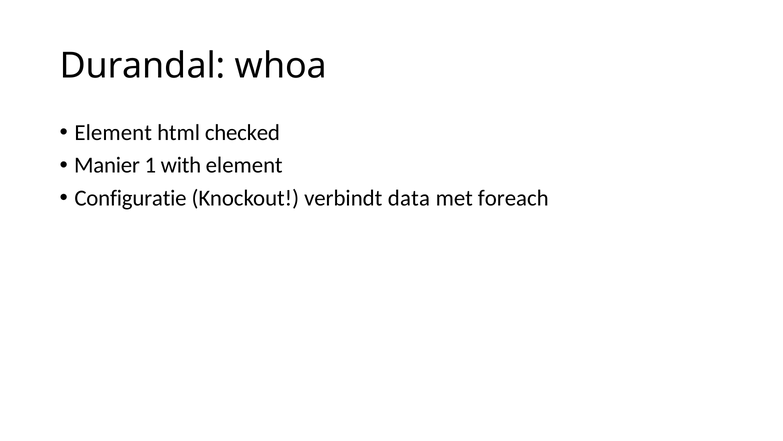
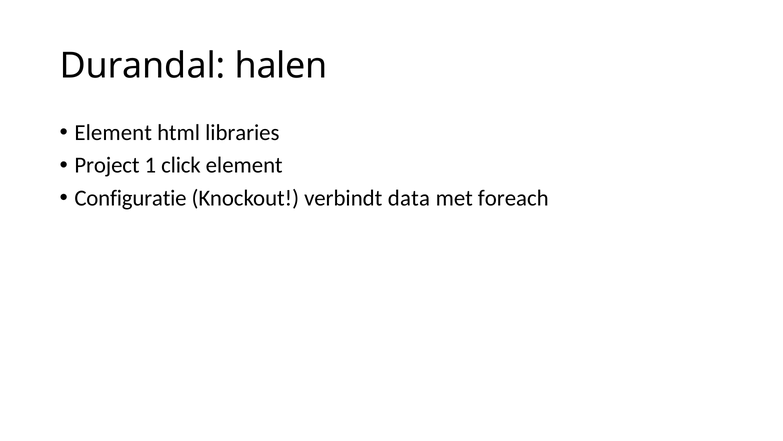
whoa: whoa -> halen (281, 66)
checked: checked -> libraries (242, 132)
Manier: Manier -> Project (107, 165)
with: with -> click (181, 165)
